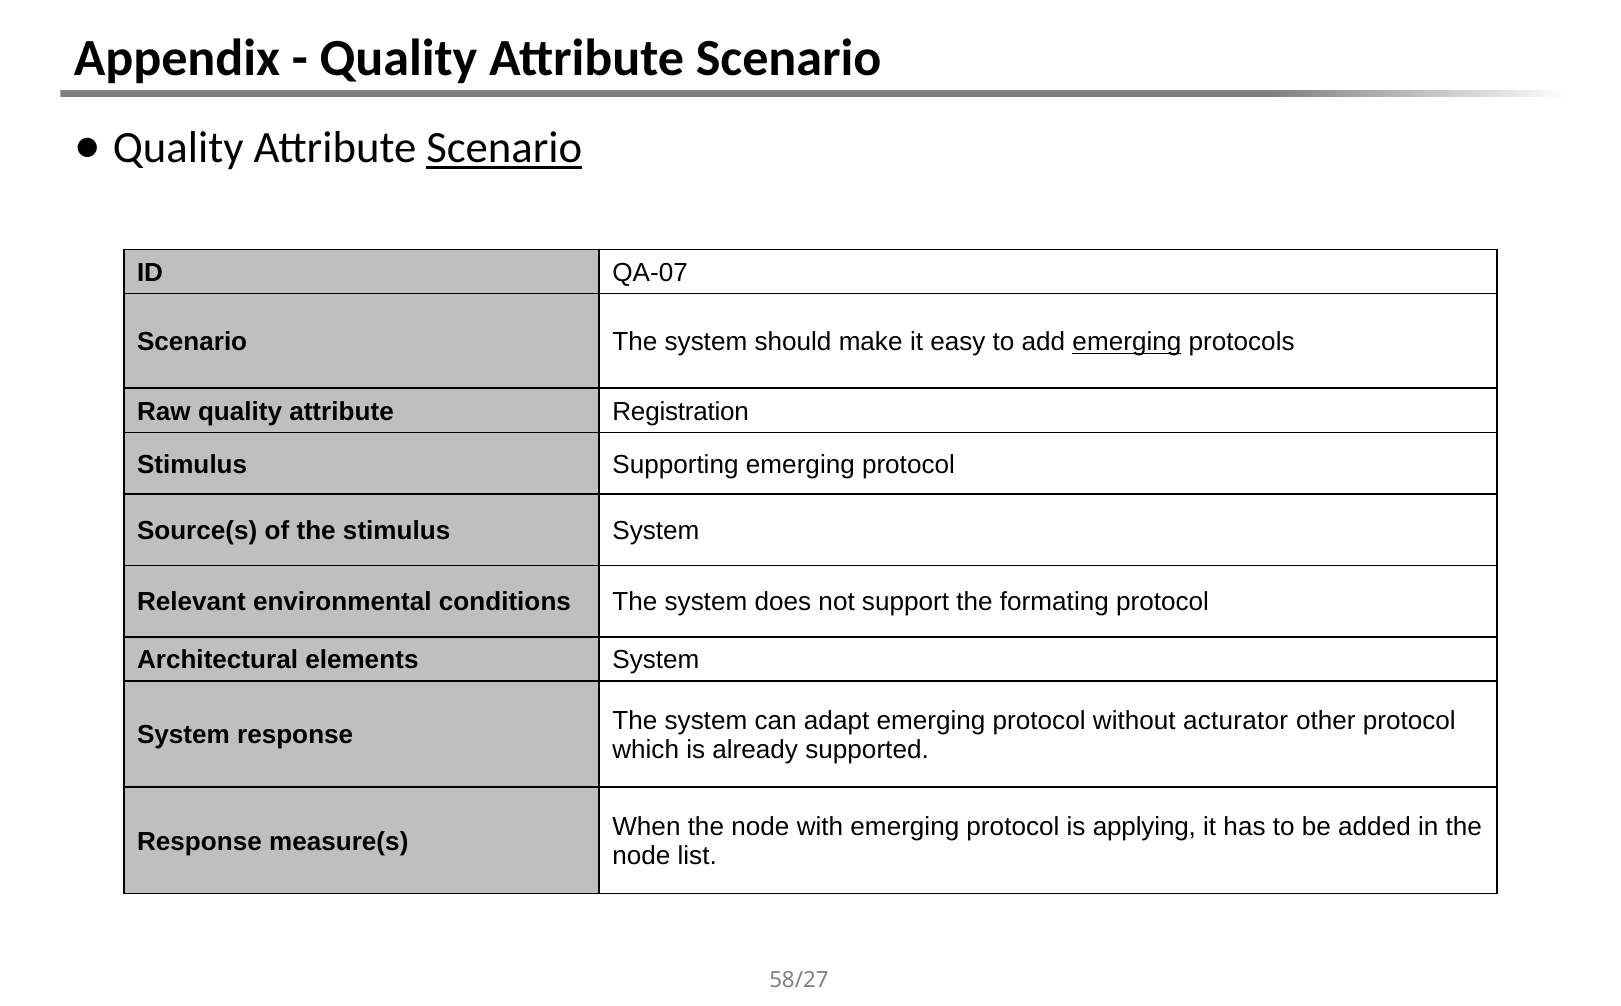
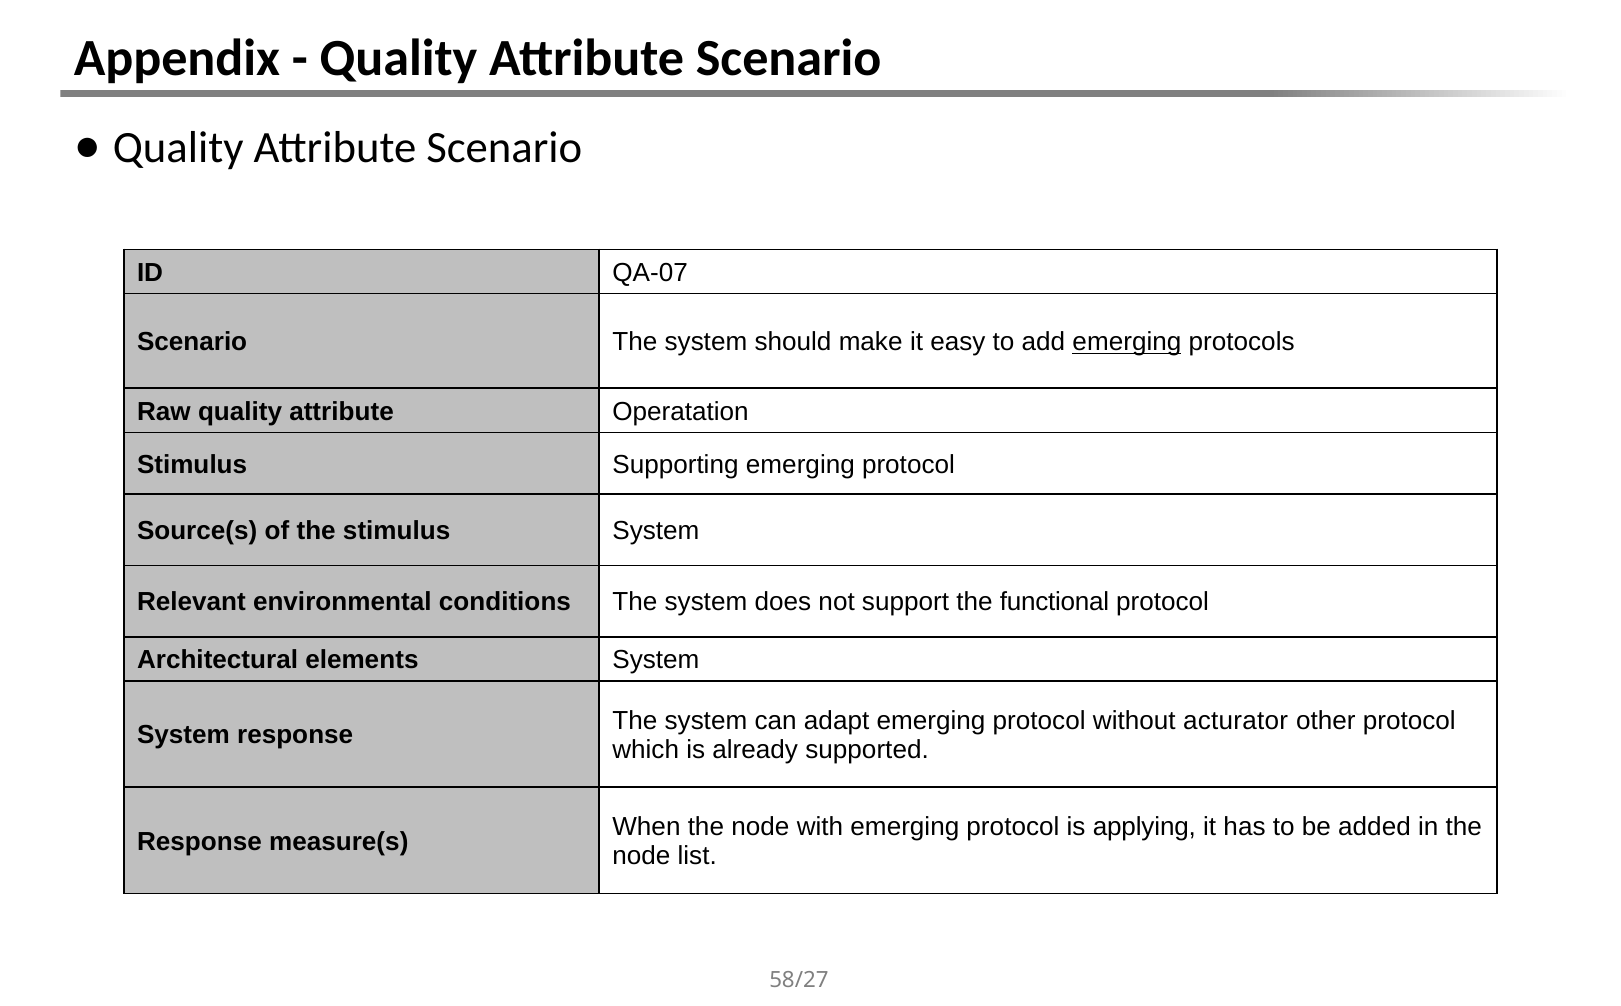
Scenario underline: present -> none (504, 148)
Registration: Registration -> Operatation (681, 412)
formating: formating -> functional (1055, 602)
